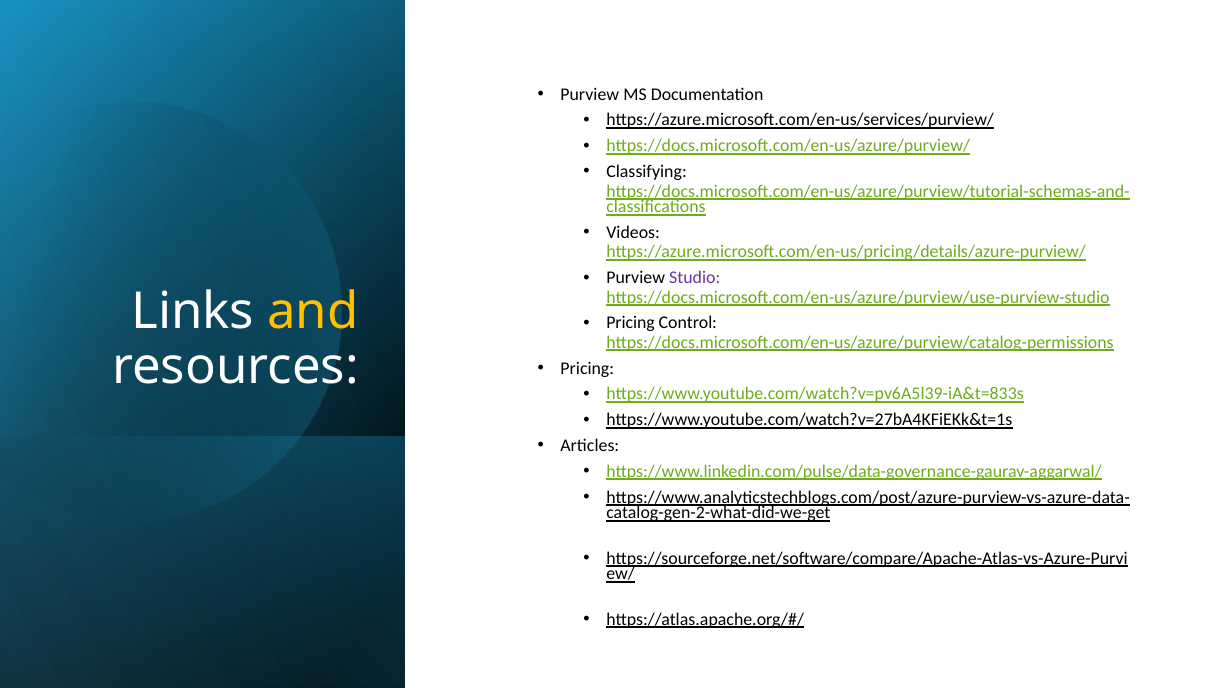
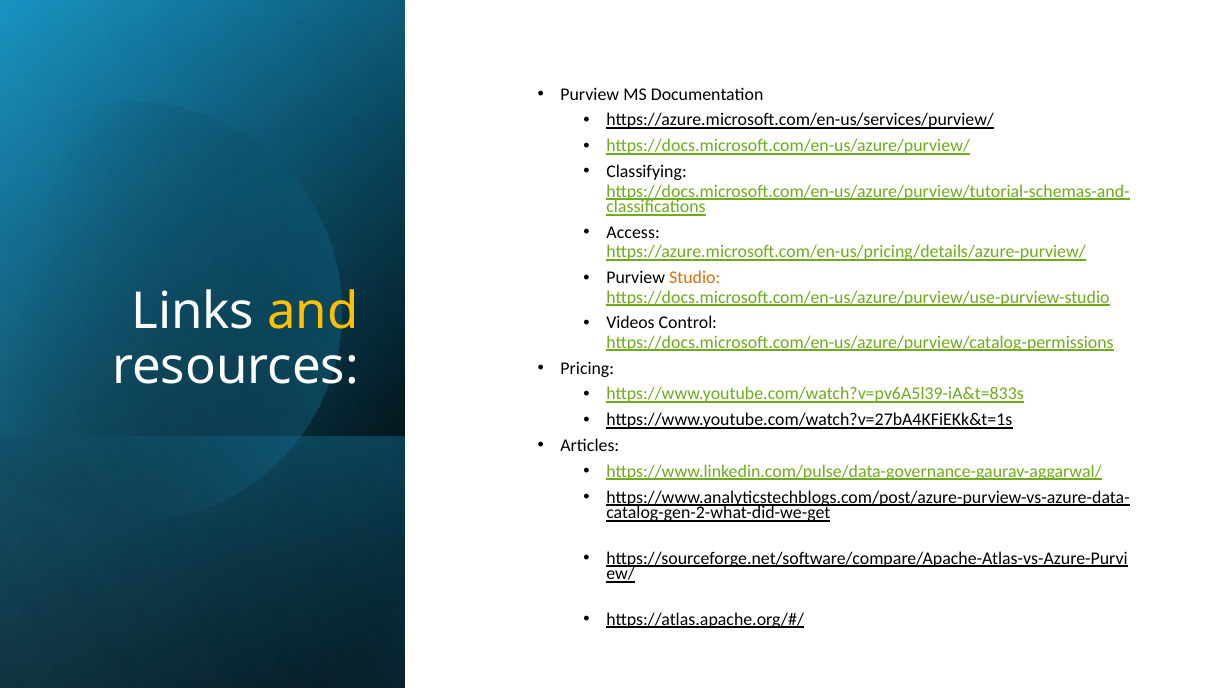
Videos: Videos -> Access (633, 233)
Studio colour: purple -> orange (695, 278)
Pricing: Pricing -> Videos (631, 323)
